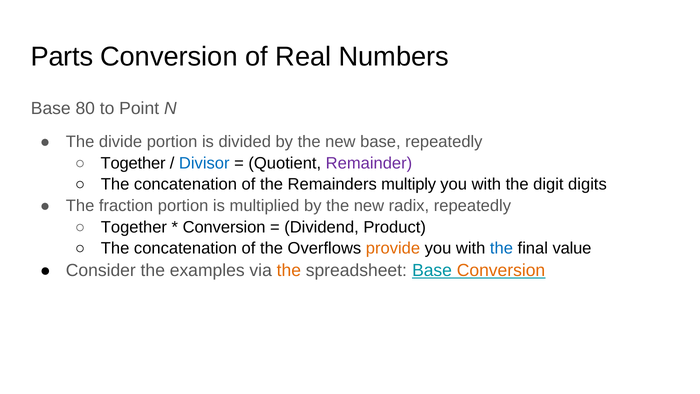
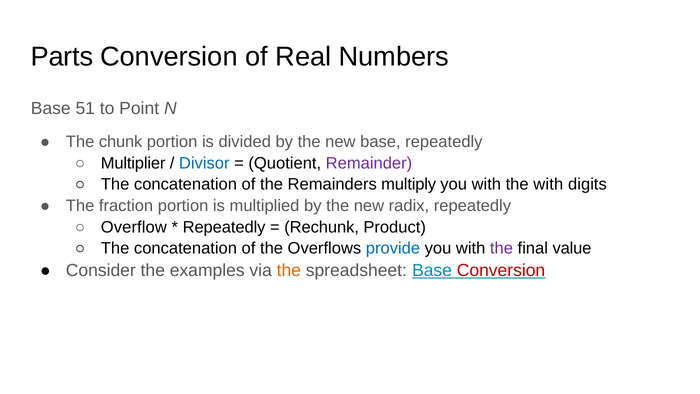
80: 80 -> 51 (85, 108)
divide: divide -> chunk (121, 142)
Together: Together -> Multiplier (133, 163)
the digit: digit -> with (548, 184)
Together: Together -> Overflow (134, 227)
Conversion: Conversion -> Repeatedly (224, 227)
Dividend: Dividend -> Rechunk (322, 227)
provide colour: orange -> blue (393, 248)
the colour: blue -> purple (501, 248)
Conversion colour: orange -> red (501, 270)
